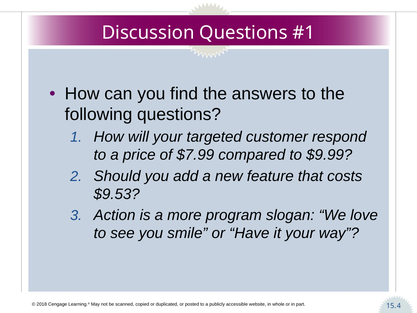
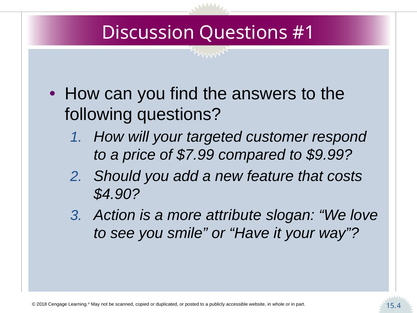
$9.53: $9.53 -> $4.90 (117, 194)
program: program -> attribute (234, 215)
